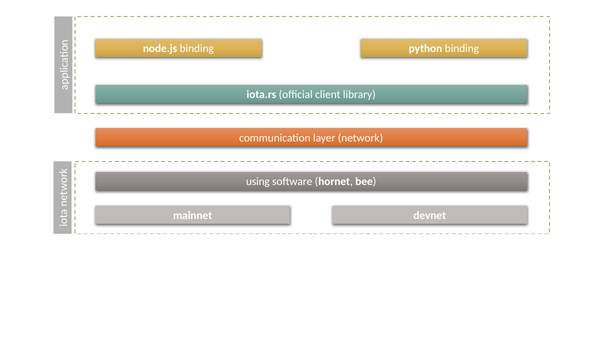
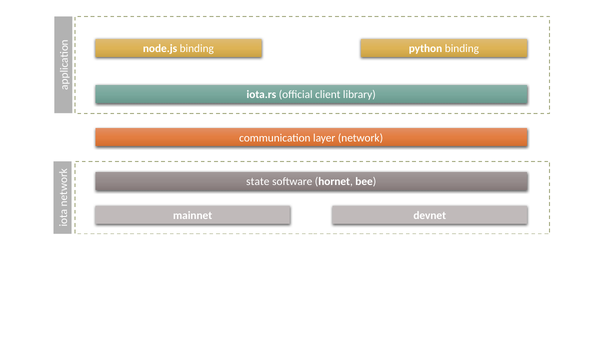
using: using -> state (258, 182)
